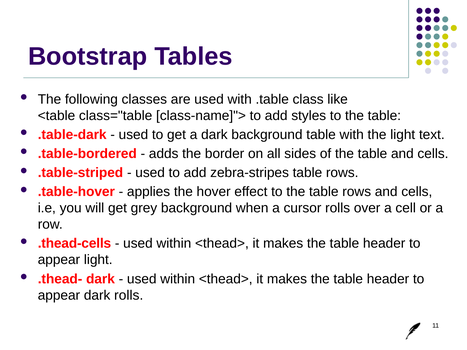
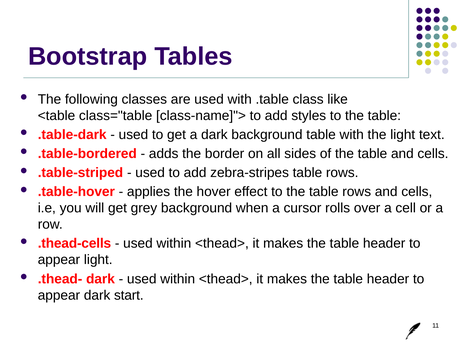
dark rolls: rolls -> start (129, 295)
